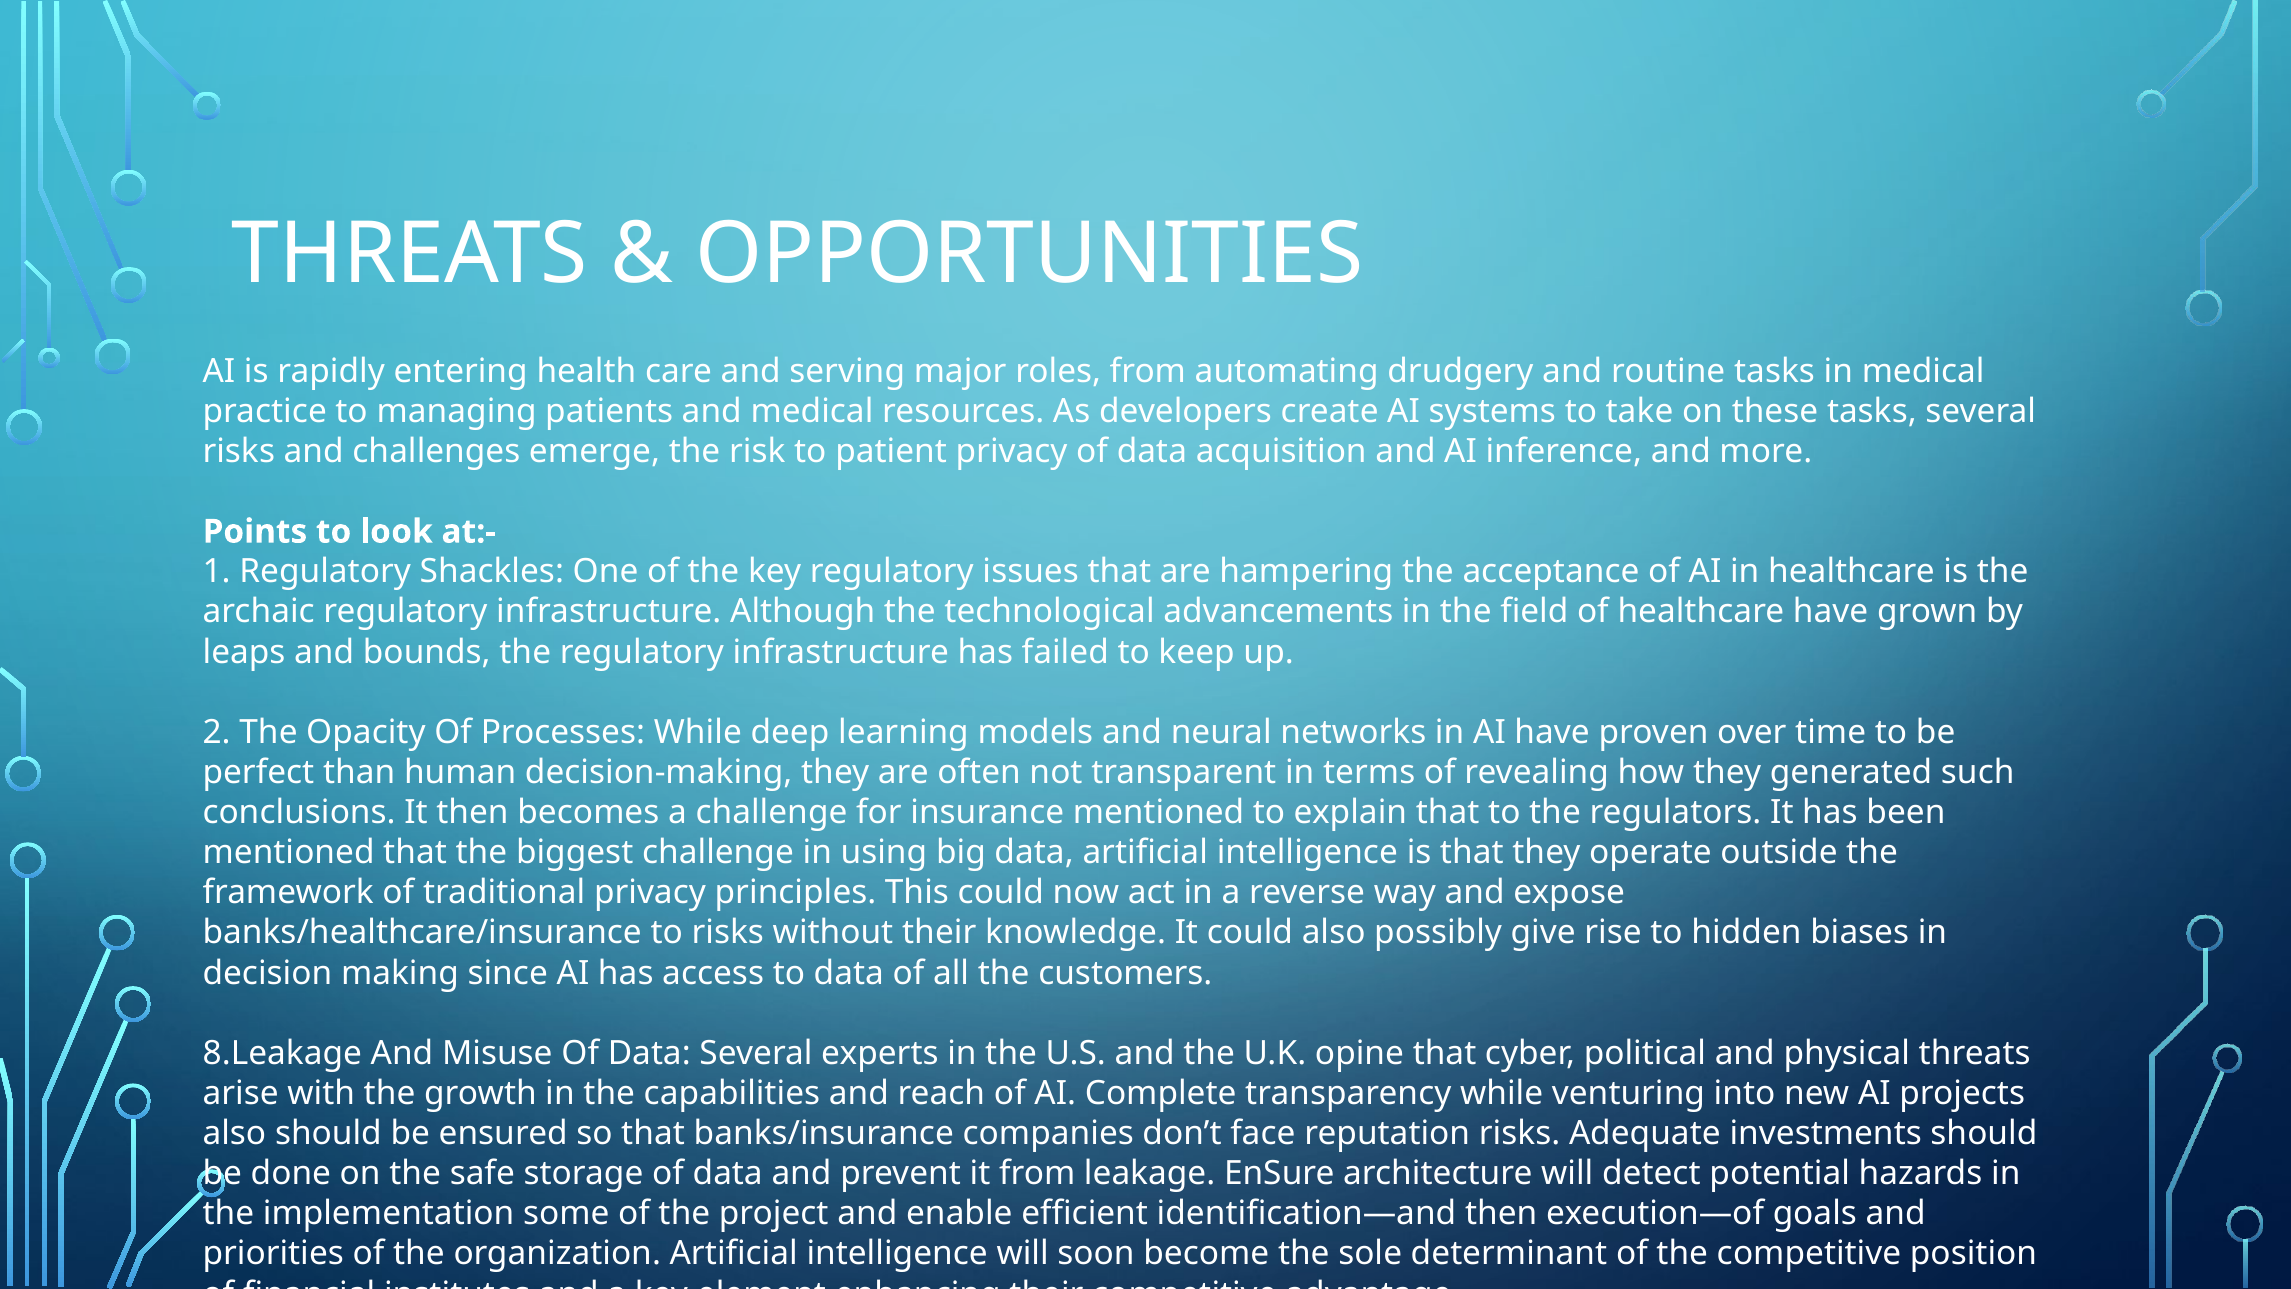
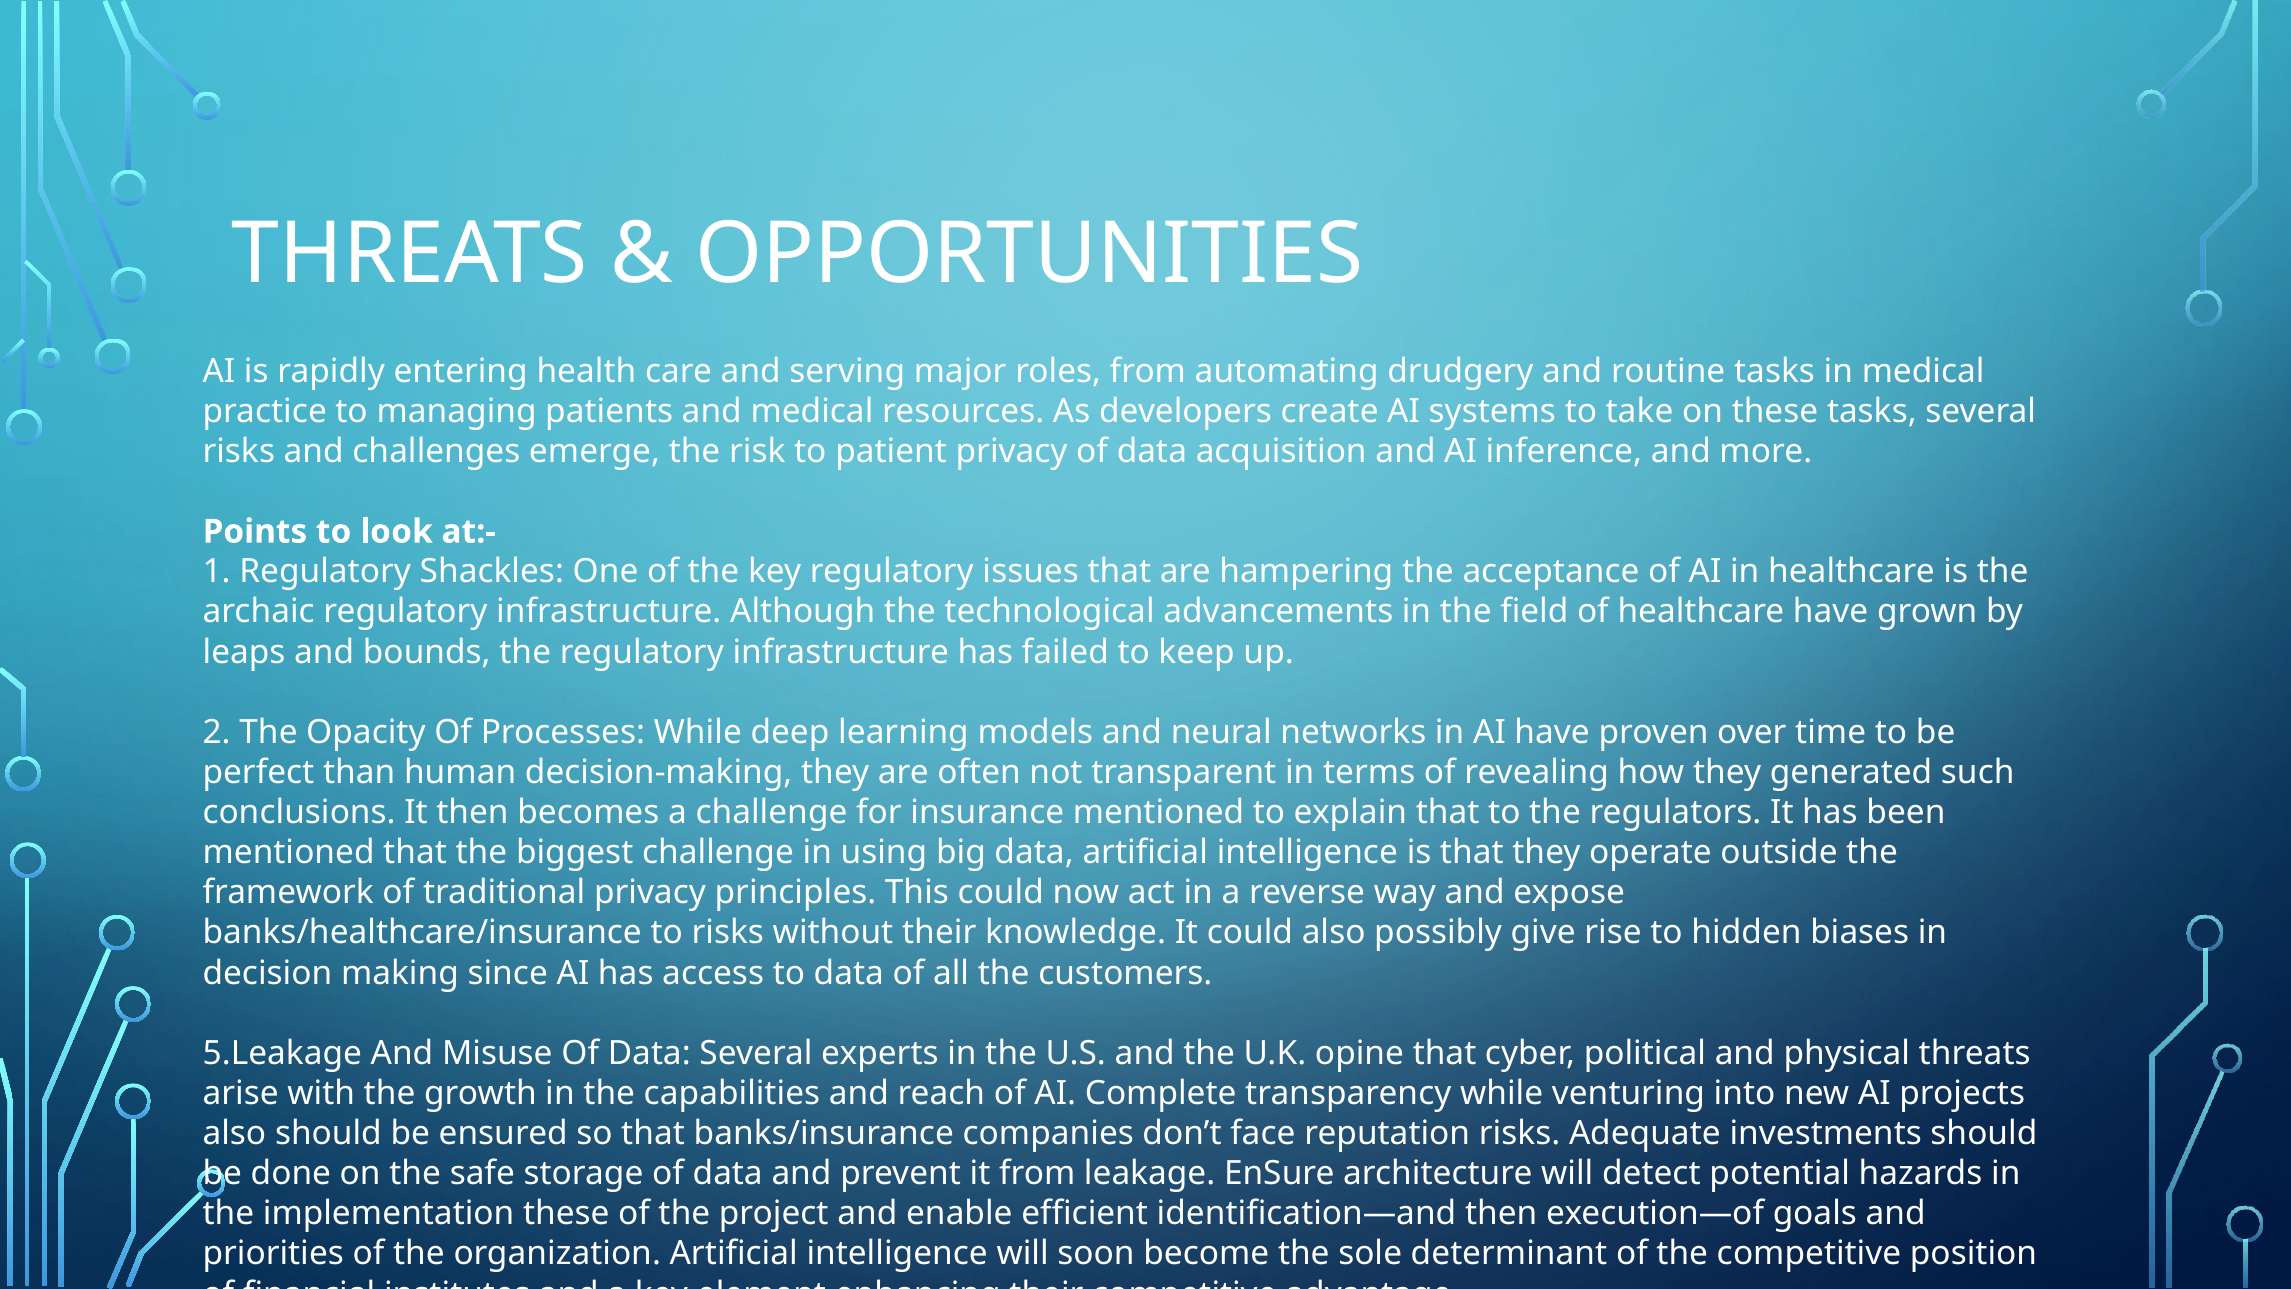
8.Leakage: 8.Leakage -> 5.Leakage (282, 1053)
implementation some: some -> these (566, 1213)
